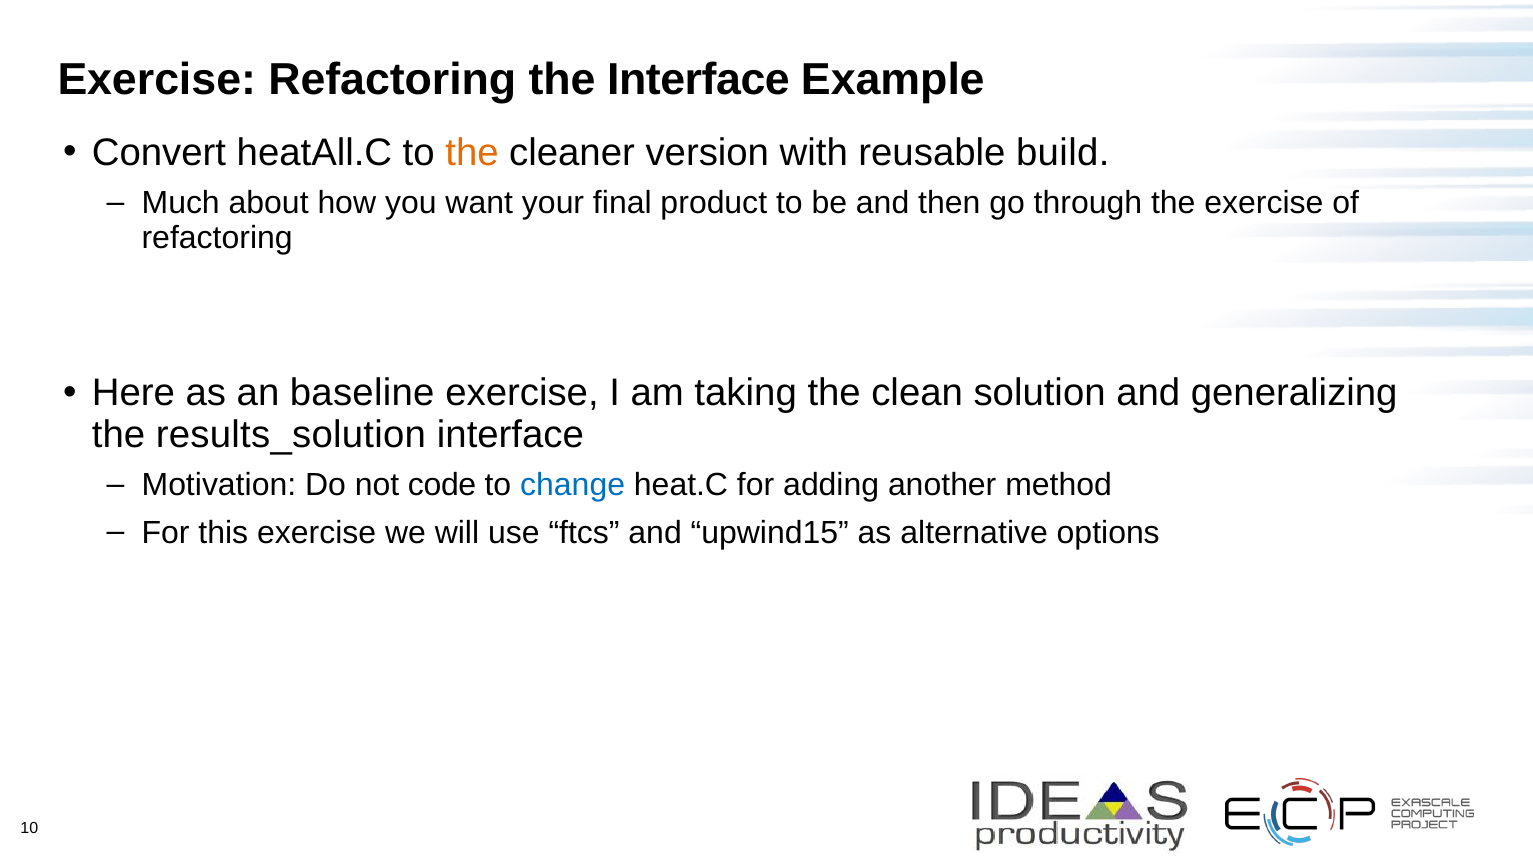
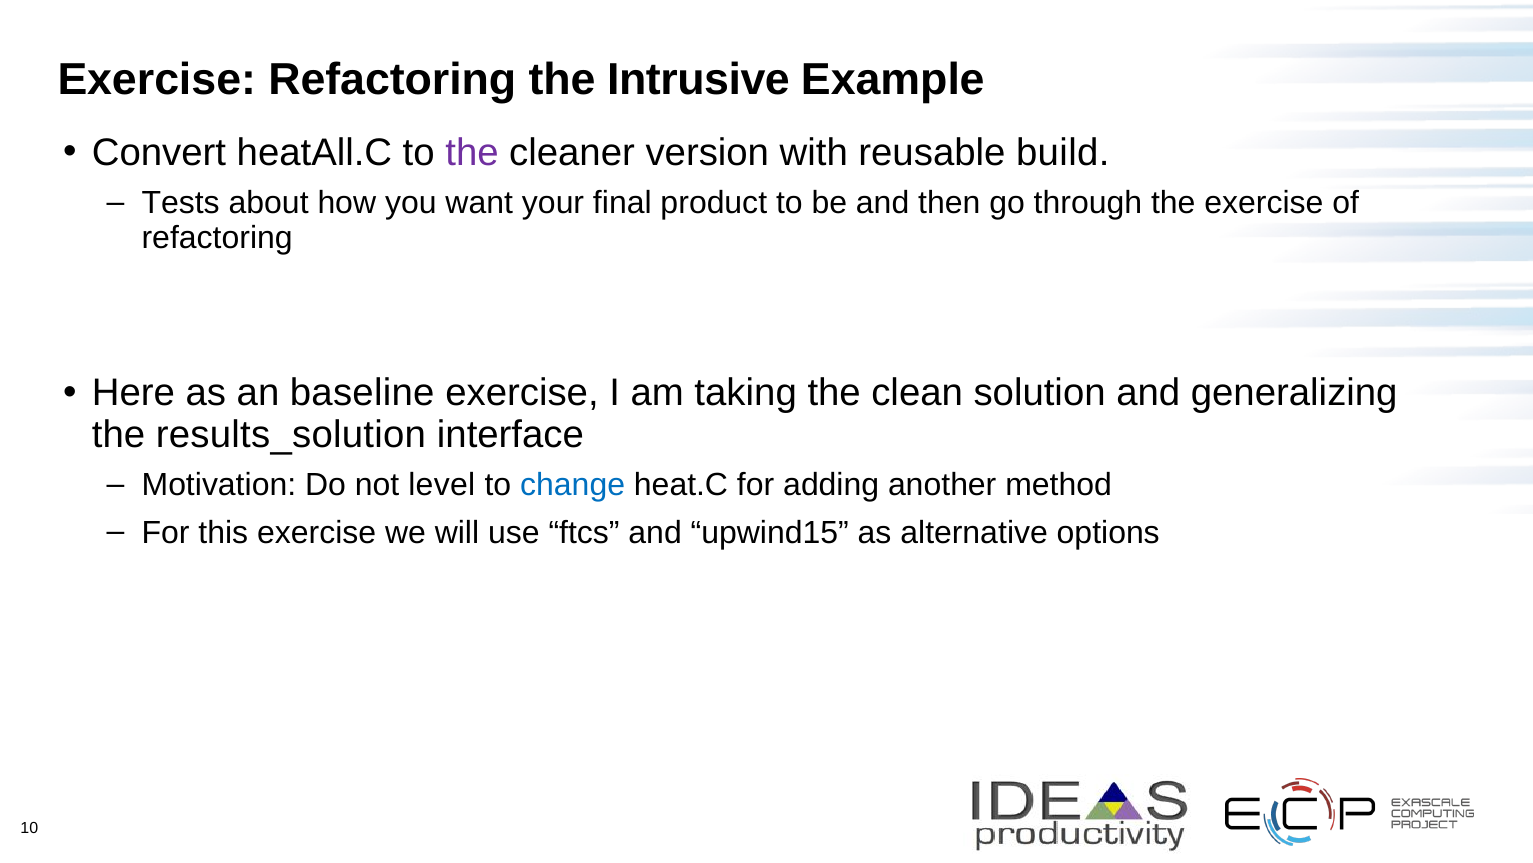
the Interface: Interface -> Intrusive (698, 79)
the colour: orange -> purple (472, 153)
Much: Much -> Tests (181, 203)
code: code -> level (442, 485)
